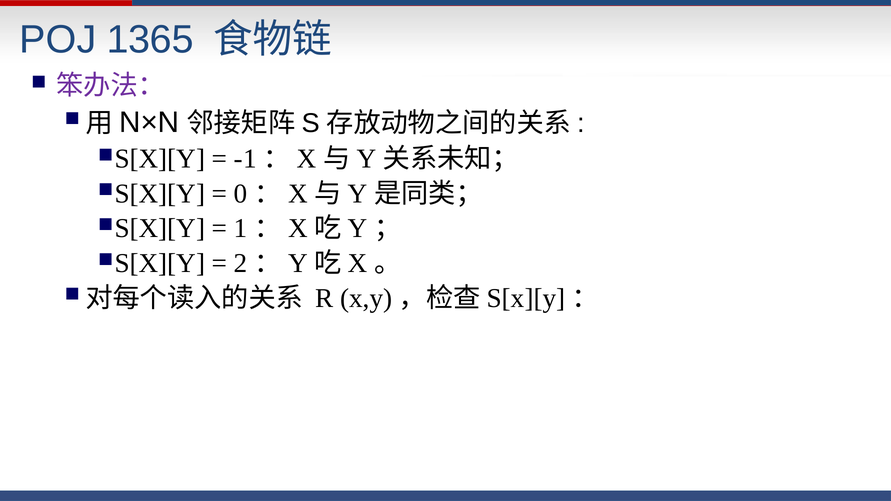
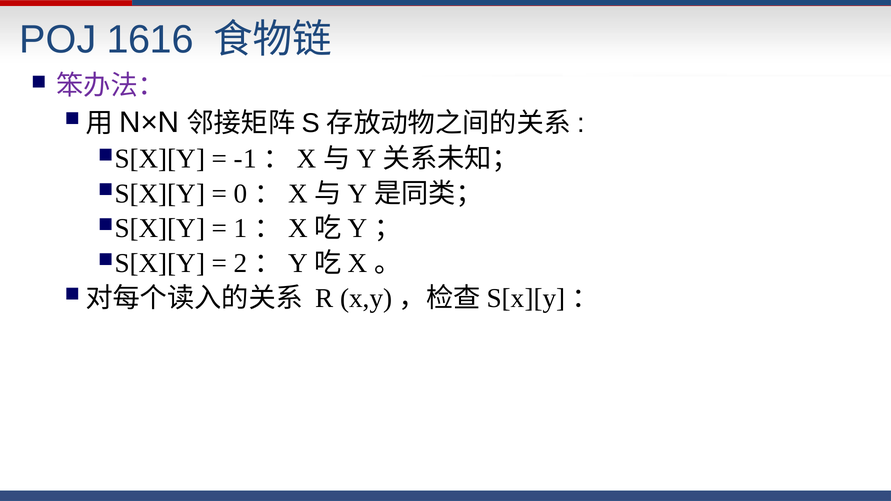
1365: 1365 -> 1616 (150, 40)
